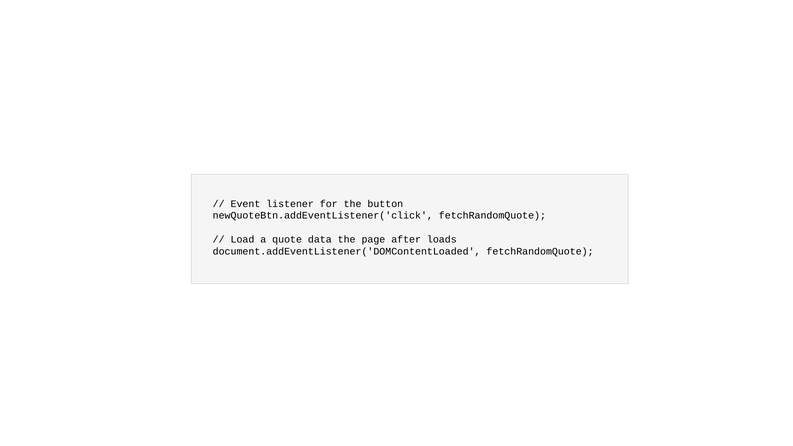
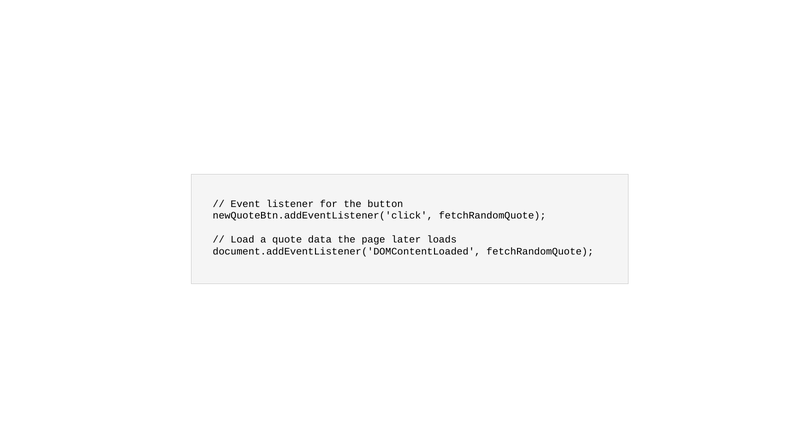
after: after -> later (406, 240)
